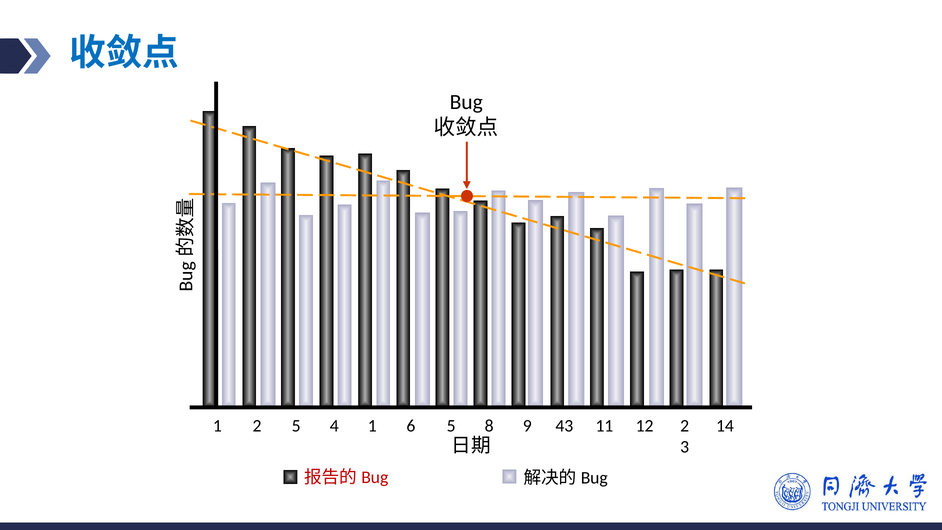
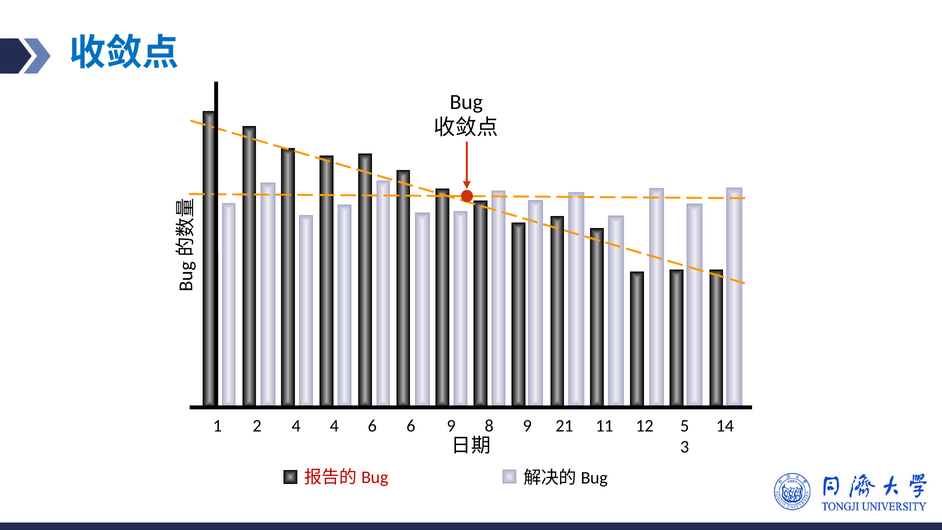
2 5: 5 -> 4 (296, 426)
4 1: 1 -> 6 (372, 426)
6 5: 5 -> 9 (451, 426)
43: 43 -> 21 (564, 426)
12 2: 2 -> 5 (685, 426)
